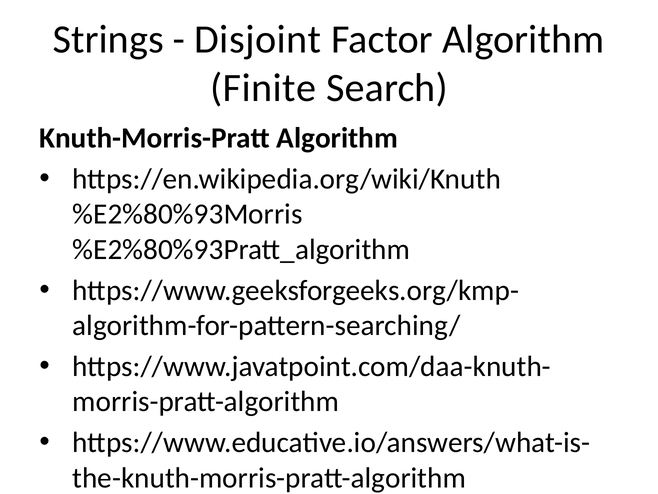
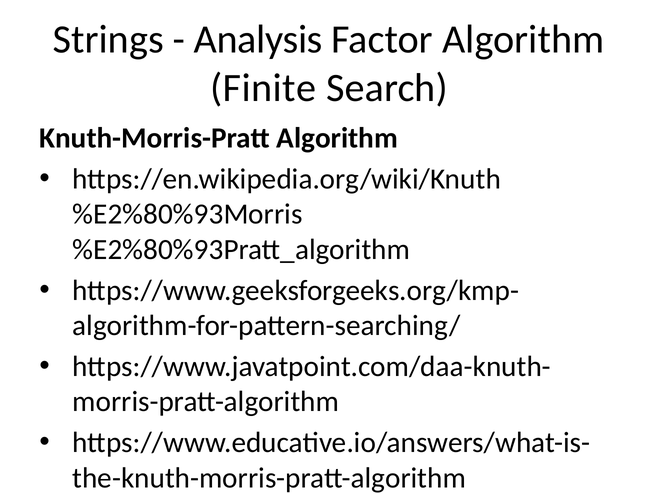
Disjoint: Disjoint -> Analysis (258, 40)
